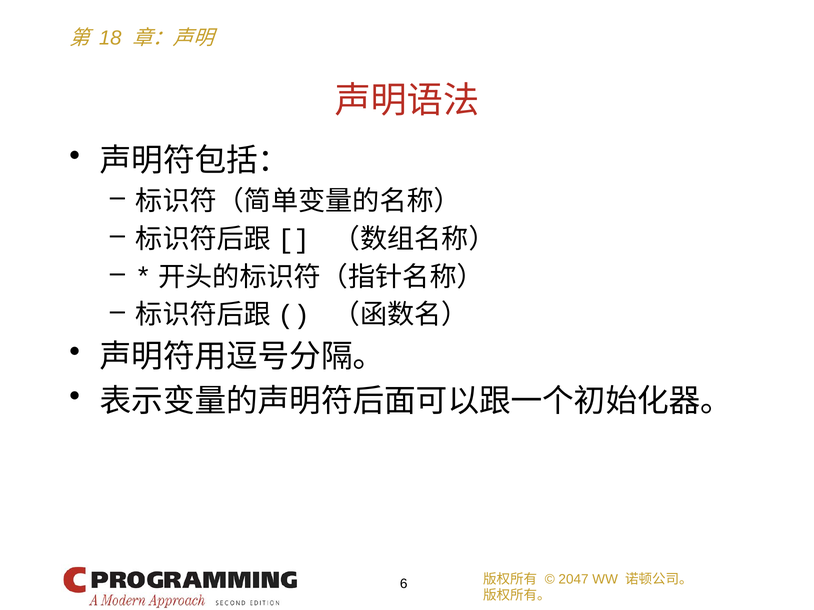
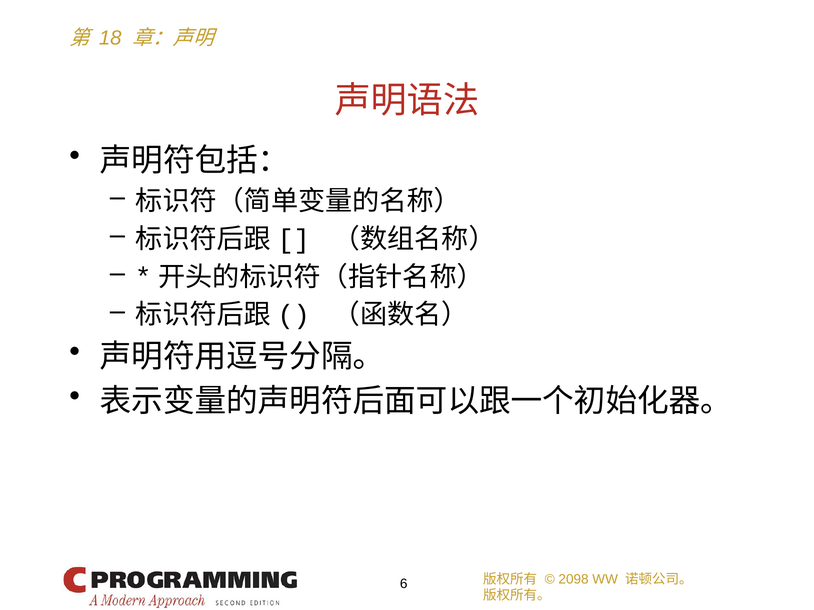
2047: 2047 -> 2098 (574, 580)
